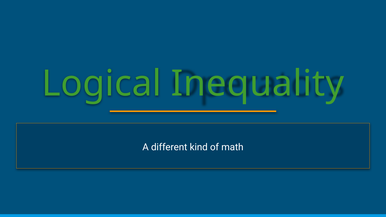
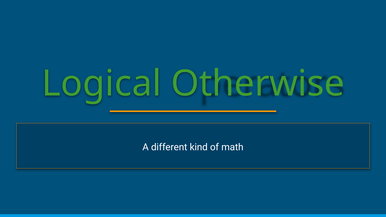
Inequality: Inequality -> Otherwise (258, 84)
